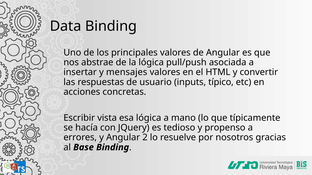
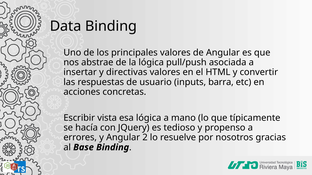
mensajes: mensajes -> directivas (127, 72)
típico: típico -> barra (221, 82)
